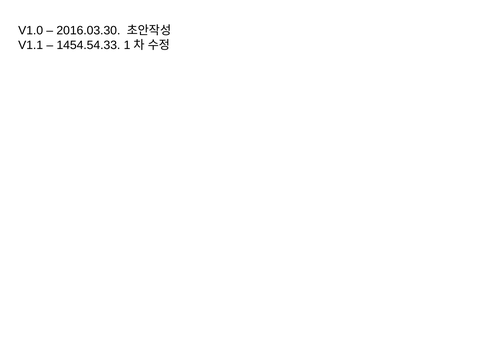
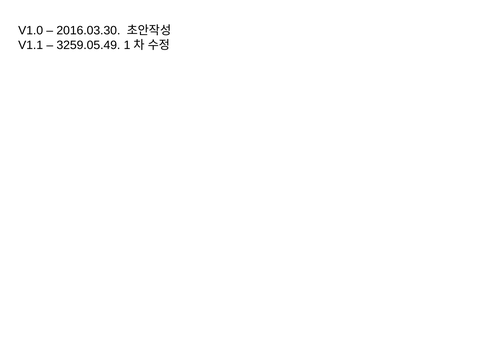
1454.54.33: 1454.54.33 -> 3259.05.49 (88, 45)
